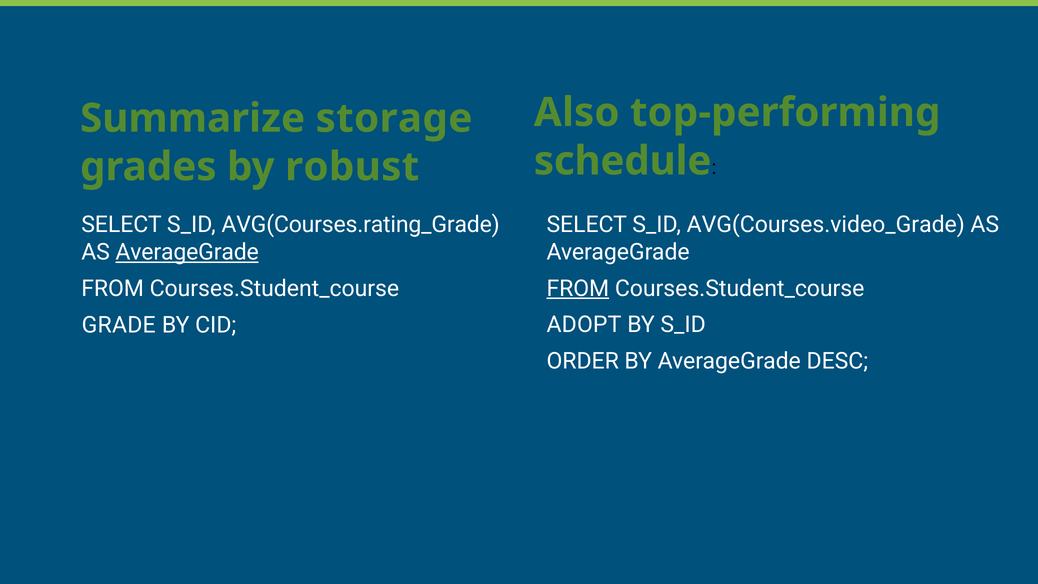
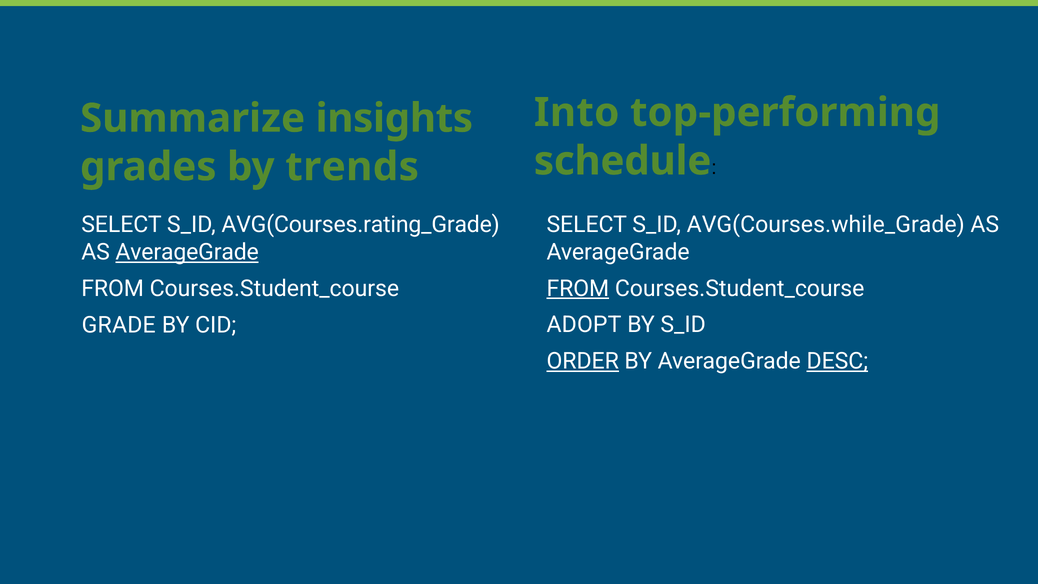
Also: Also -> Into (577, 113)
storage: storage -> insights (394, 118)
robust: robust -> trends (352, 167)
AVG(Courses.video_Grade: AVG(Courses.video_Grade -> AVG(Courses.while_Grade (826, 224)
ORDER underline: none -> present (583, 361)
DESC underline: none -> present (837, 361)
